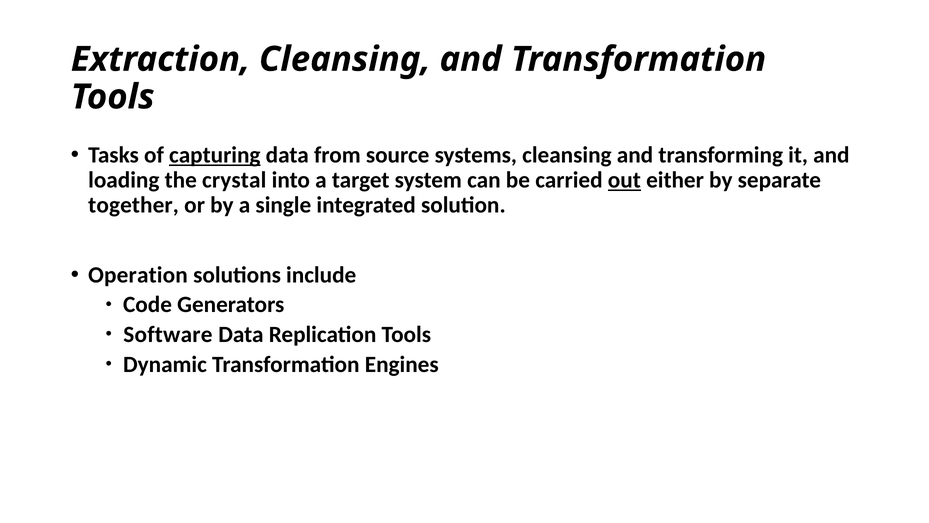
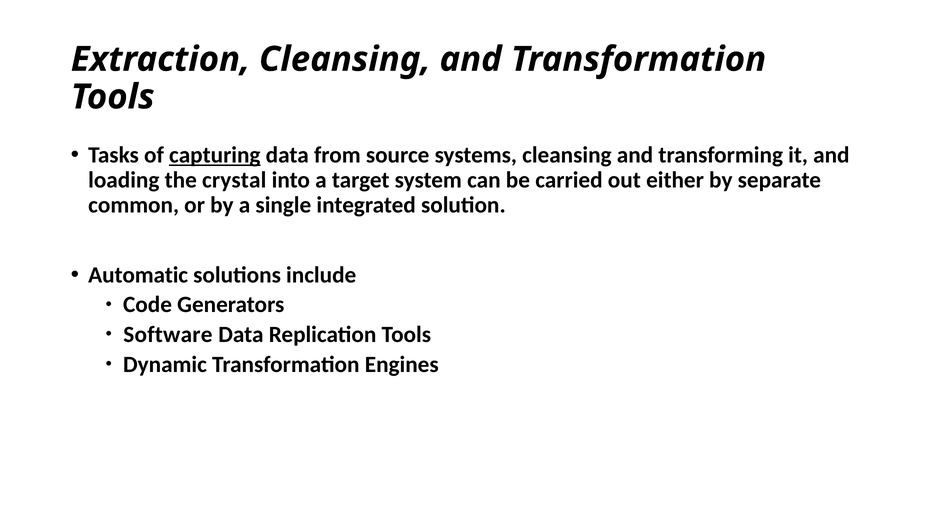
out underline: present -> none (624, 180)
together: together -> common (134, 205)
Operation: Operation -> Automatic (138, 275)
